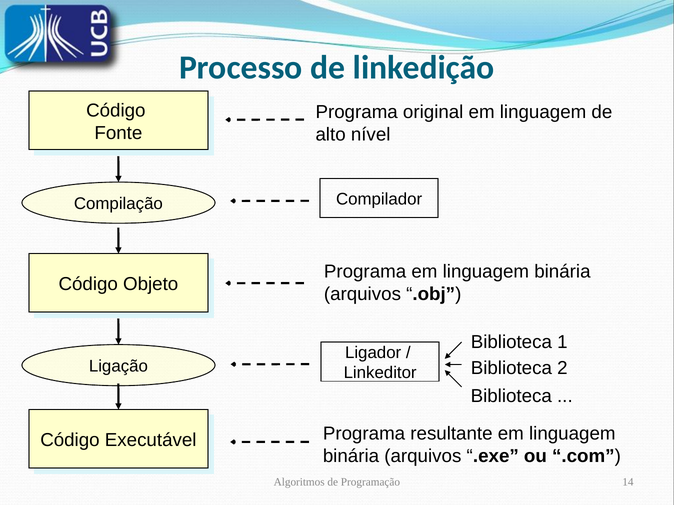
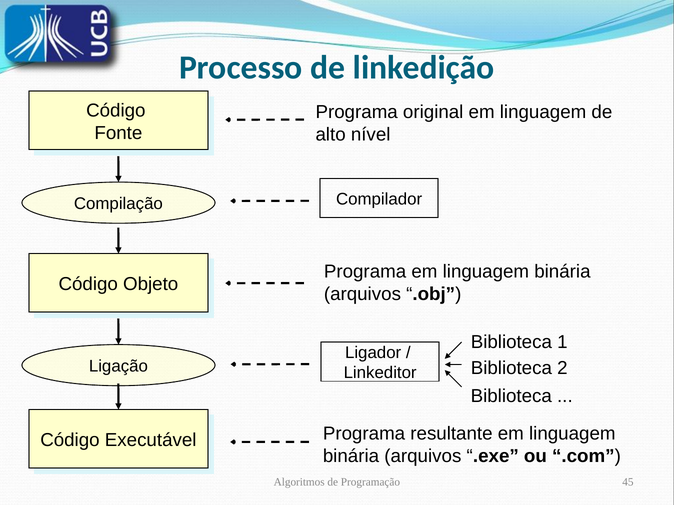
14: 14 -> 45 (628, 483)
